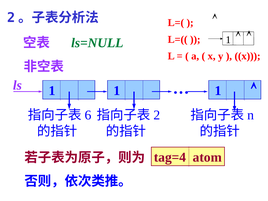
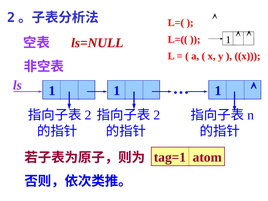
ls=NULL colour: green -> red (97, 43)
6: 6 -> 2 (88, 115)
tag=4: tag=4 -> tag=1 (170, 157)
